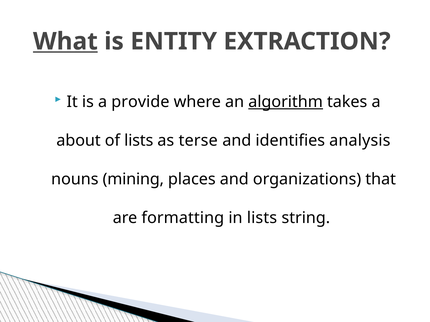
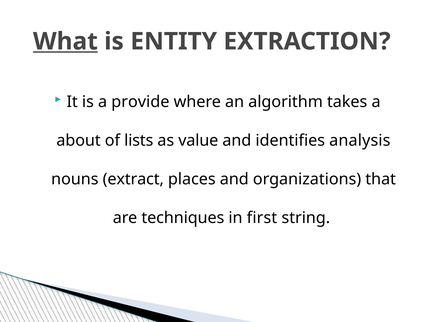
algorithm underline: present -> none (286, 102)
terse: terse -> value (198, 141)
mining: mining -> extract (133, 179)
formatting: formatting -> techniques (183, 218)
in lists: lists -> first (262, 218)
